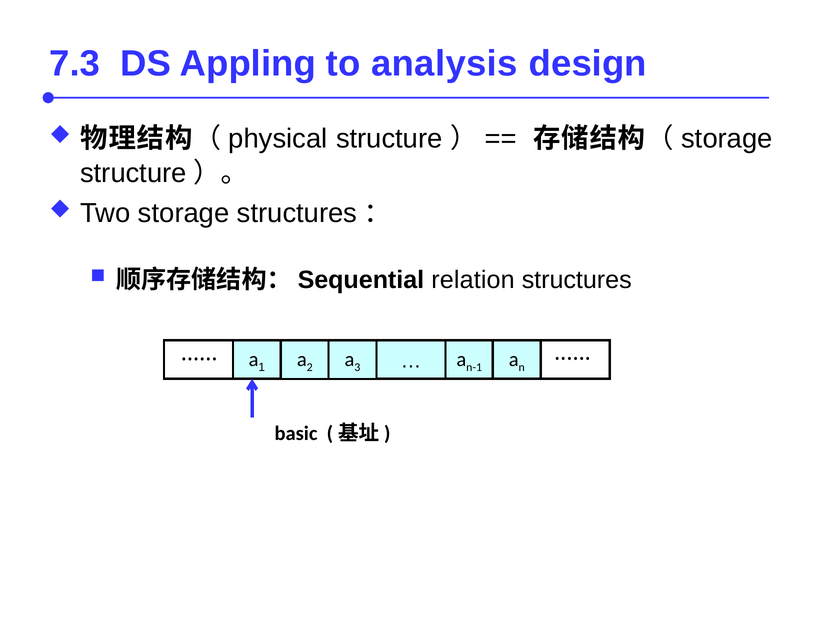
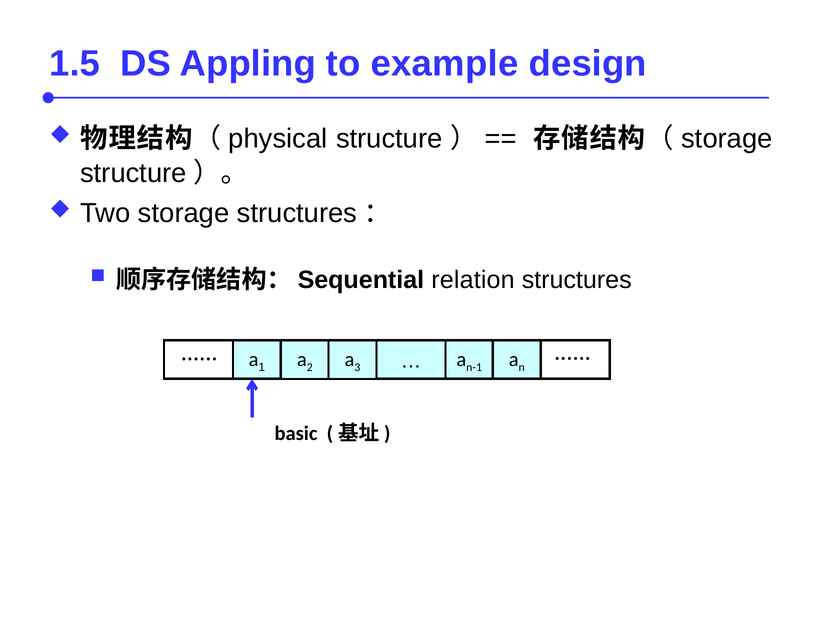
7.3: 7.3 -> 1.5 (75, 63)
analysis: analysis -> example (444, 63)
